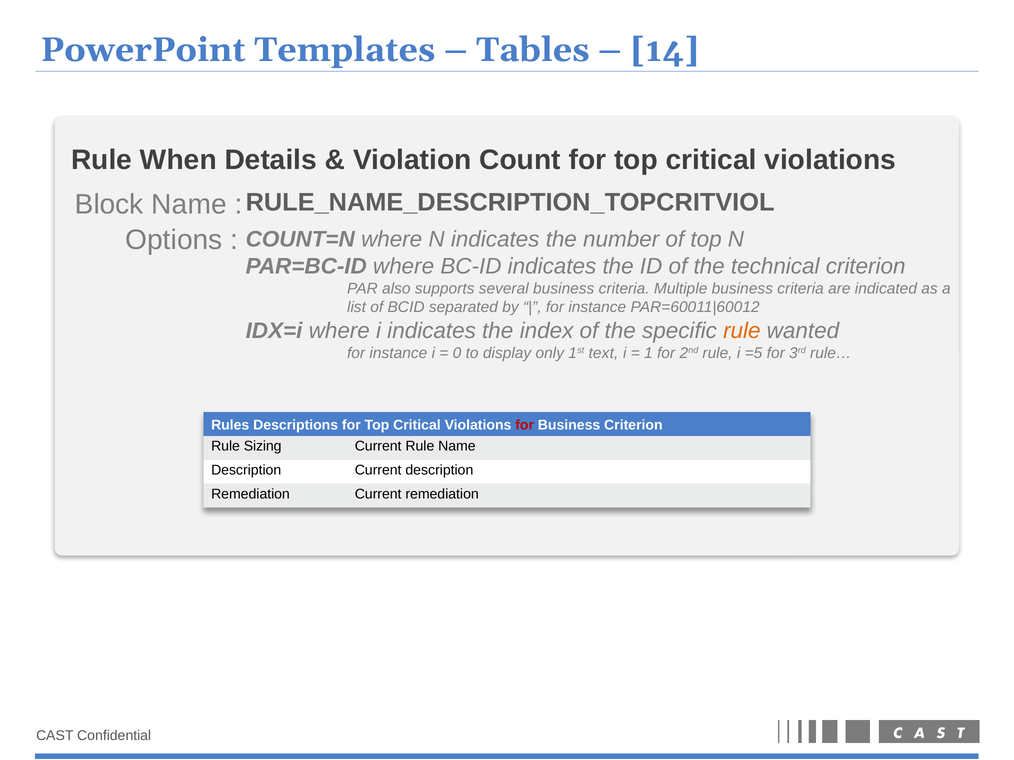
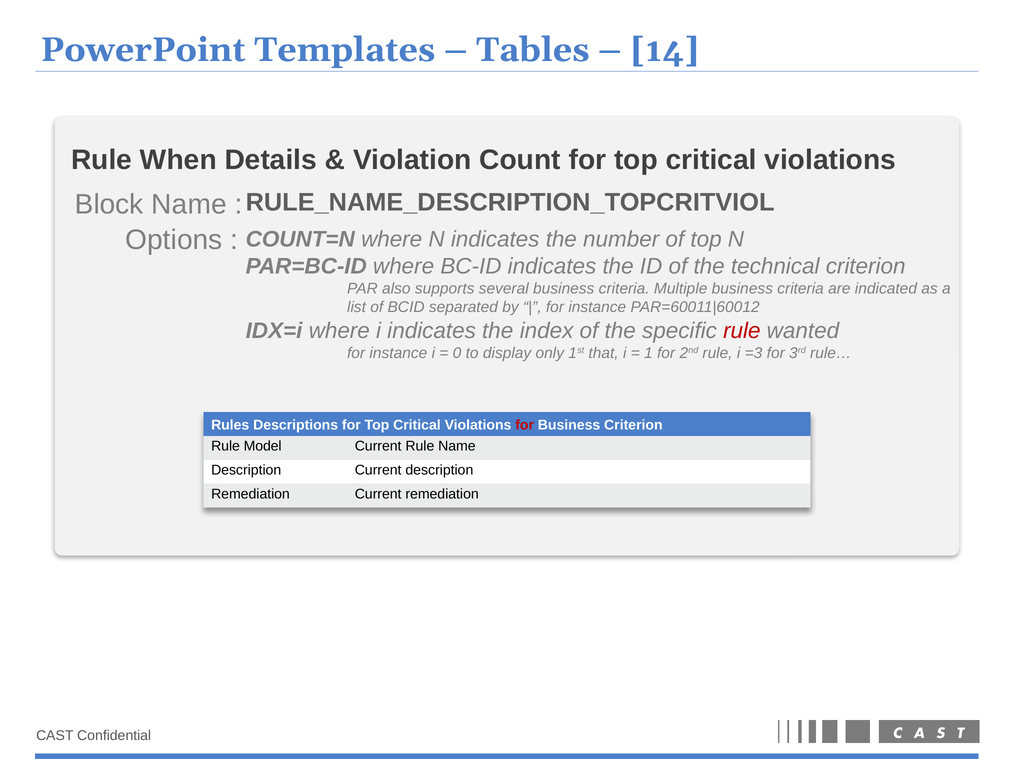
rule colour: orange -> red (742, 331)
text: text -> that (604, 353)
=5: =5 -> =3 (754, 353)
Sizing: Sizing -> Model (263, 447)
